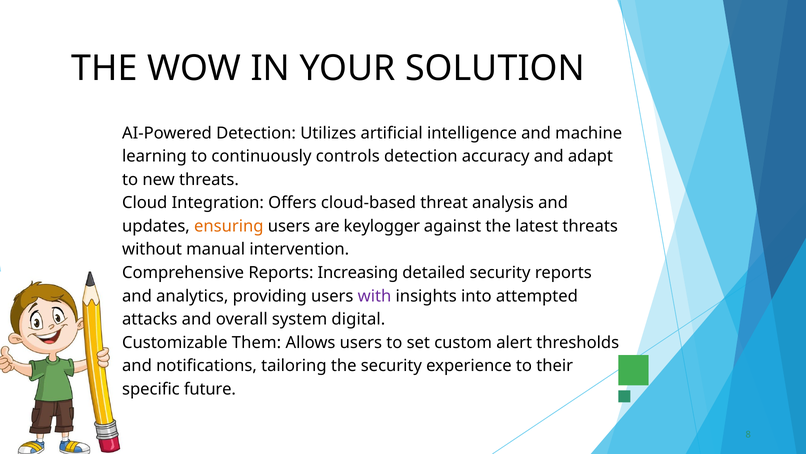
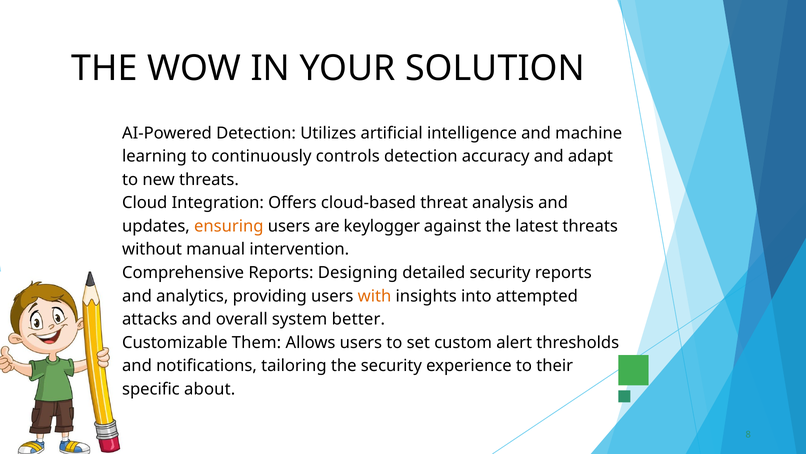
Increasing: Increasing -> Designing (358, 272)
with colour: purple -> orange (374, 296)
digital: digital -> better (358, 319)
future: future -> about (210, 389)
